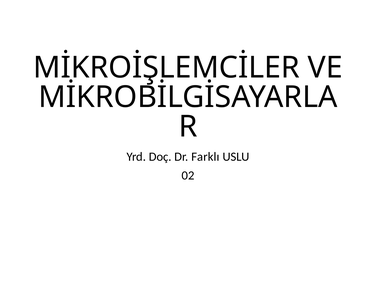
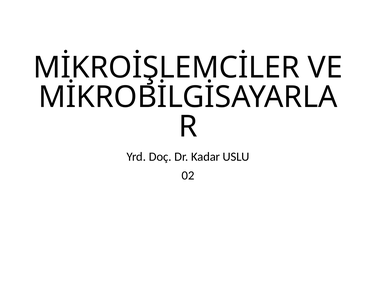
Farklı: Farklı -> Kadar (206, 157)
